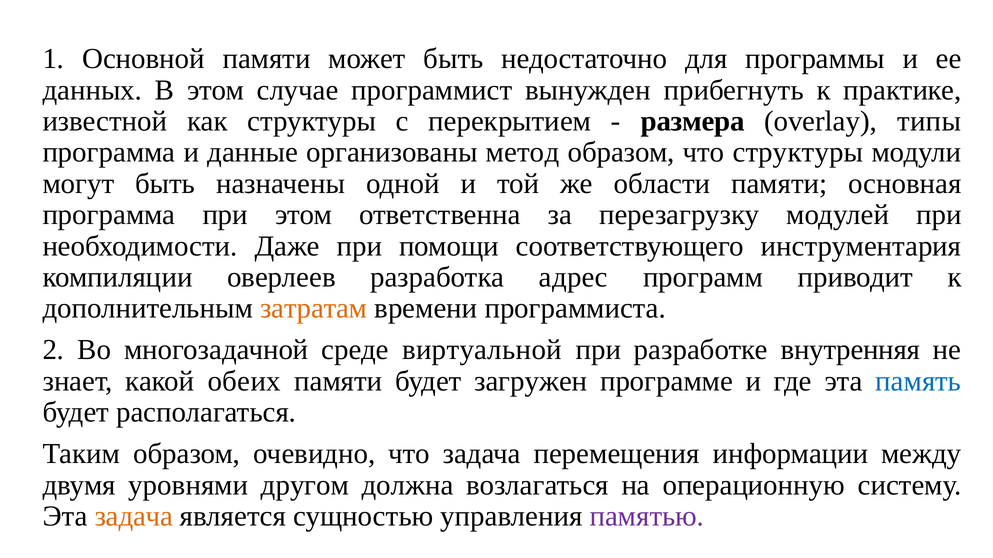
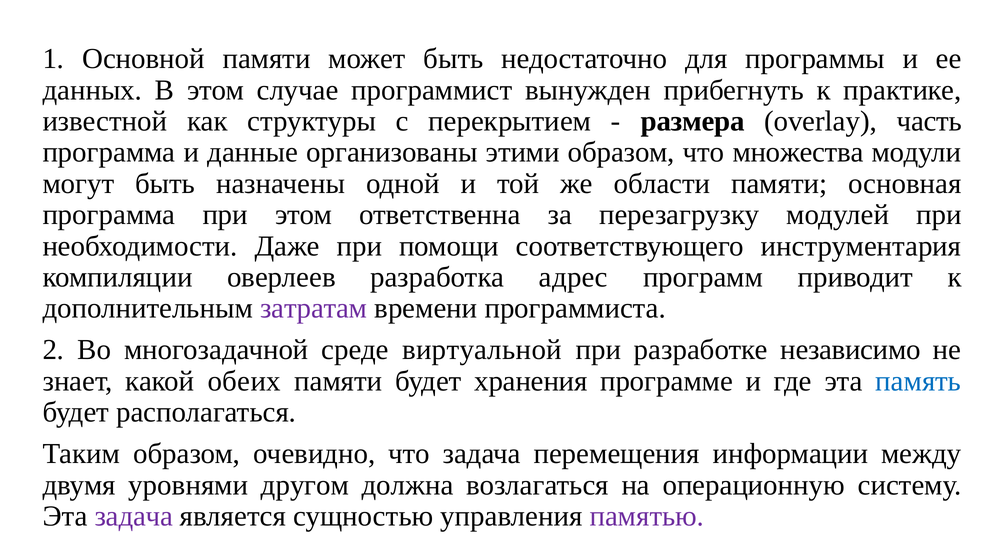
типы: типы -> часть (929, 121)
метод: метод -> этими (523, 153)
что структуры: структуры -> множества (798, 153)
затратам colour: orange -> purple (314, 309)
внутренняя: внутренняя -> независимо (850, 350)
загружен: загружен -> хранения (531, 381)
задача colour: orange -> purple (134, 517)
